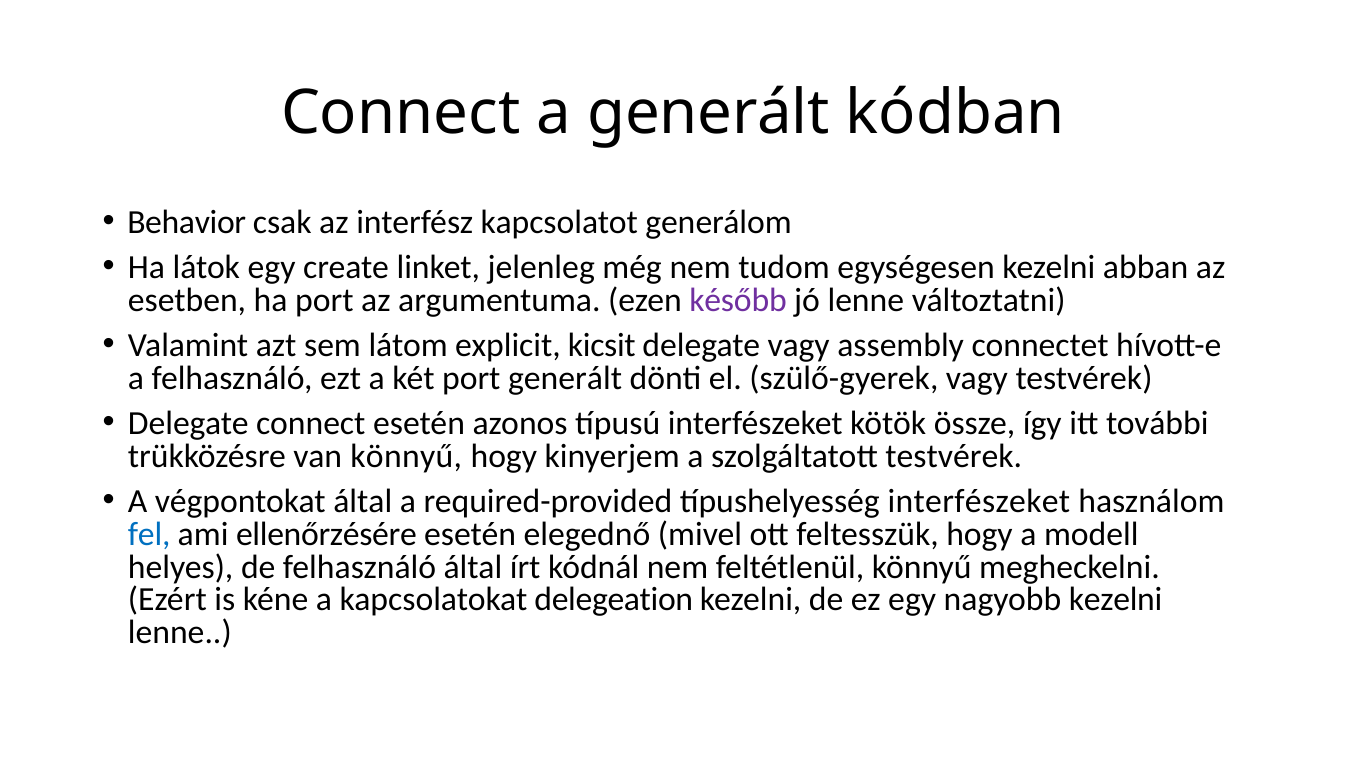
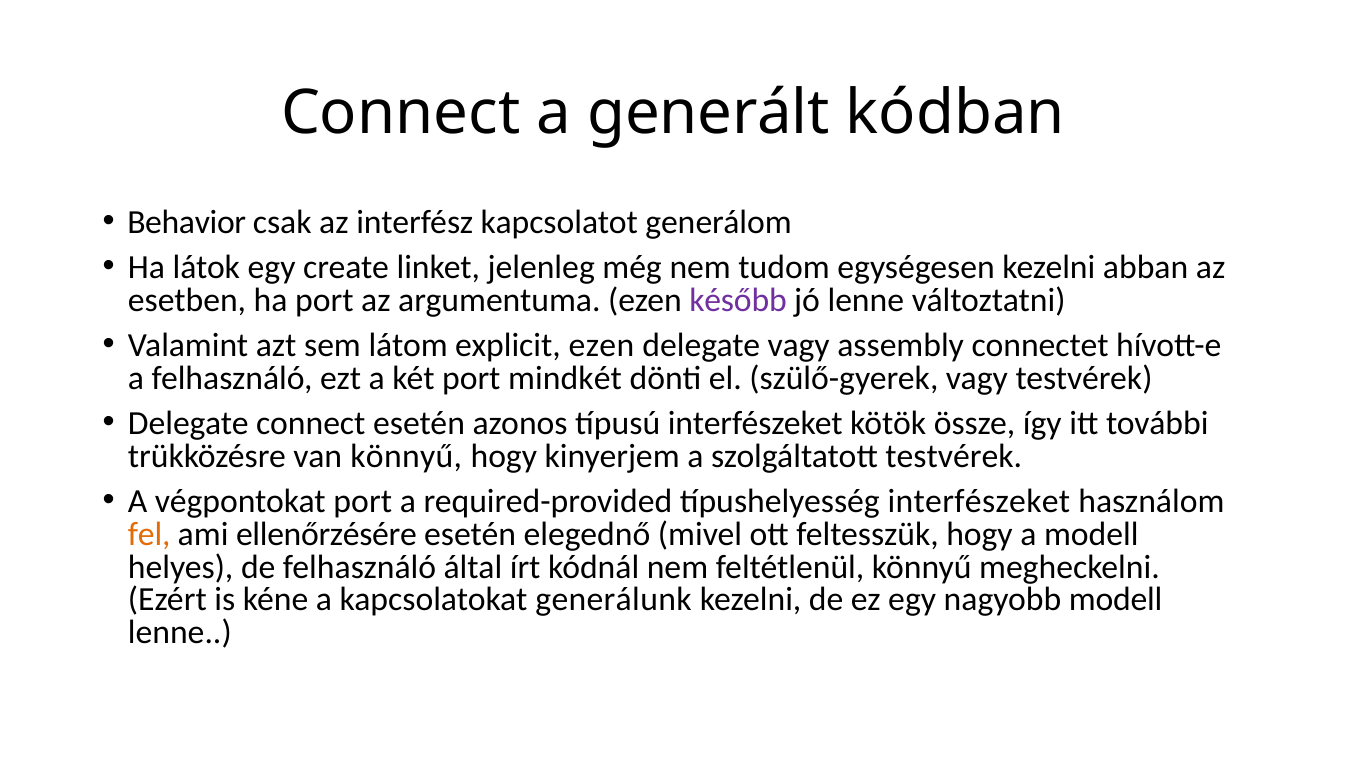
explicit kicsit: kicsit -> ezen (601, 345)
port generált: generált -> mindkét (565, 378)
végpontokat által: által -> port (363, 501)
fel colour: blue -> orange (149, 534)
delegeation: delegeation -> generálunk (613, 600)
nagyobb kezelni: kezelni -> modell (1116, 600)
